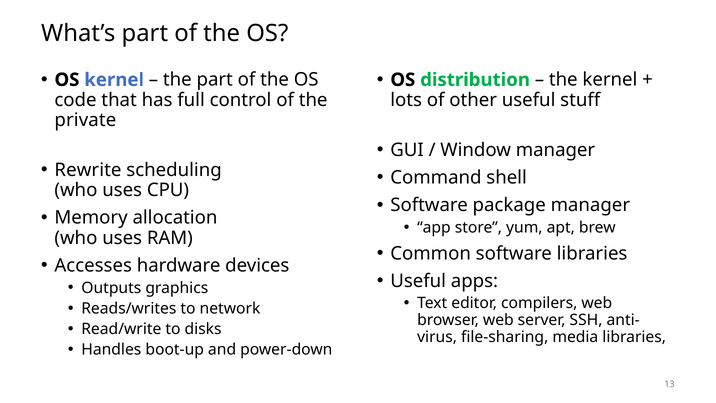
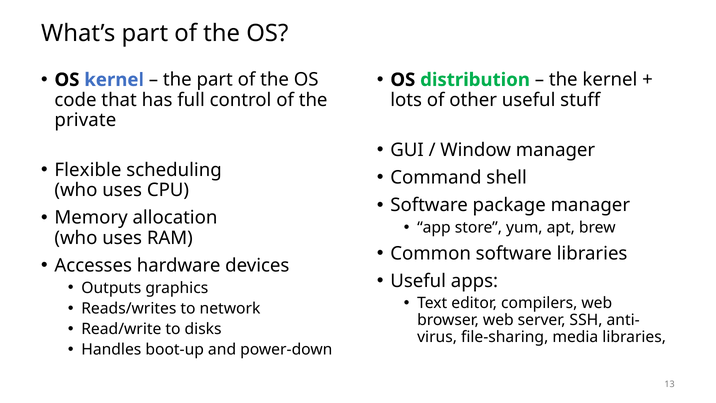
Rewrite: Rewrite -> Flexible (88, 170)
